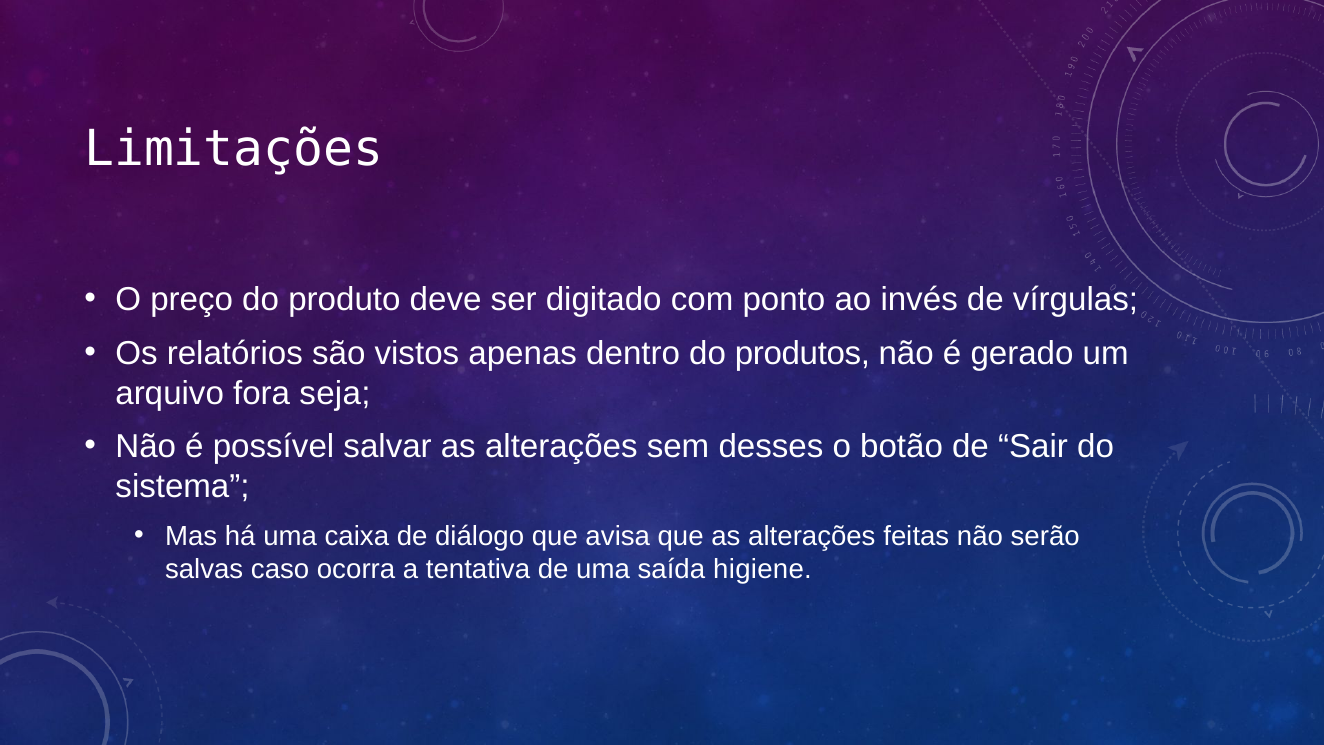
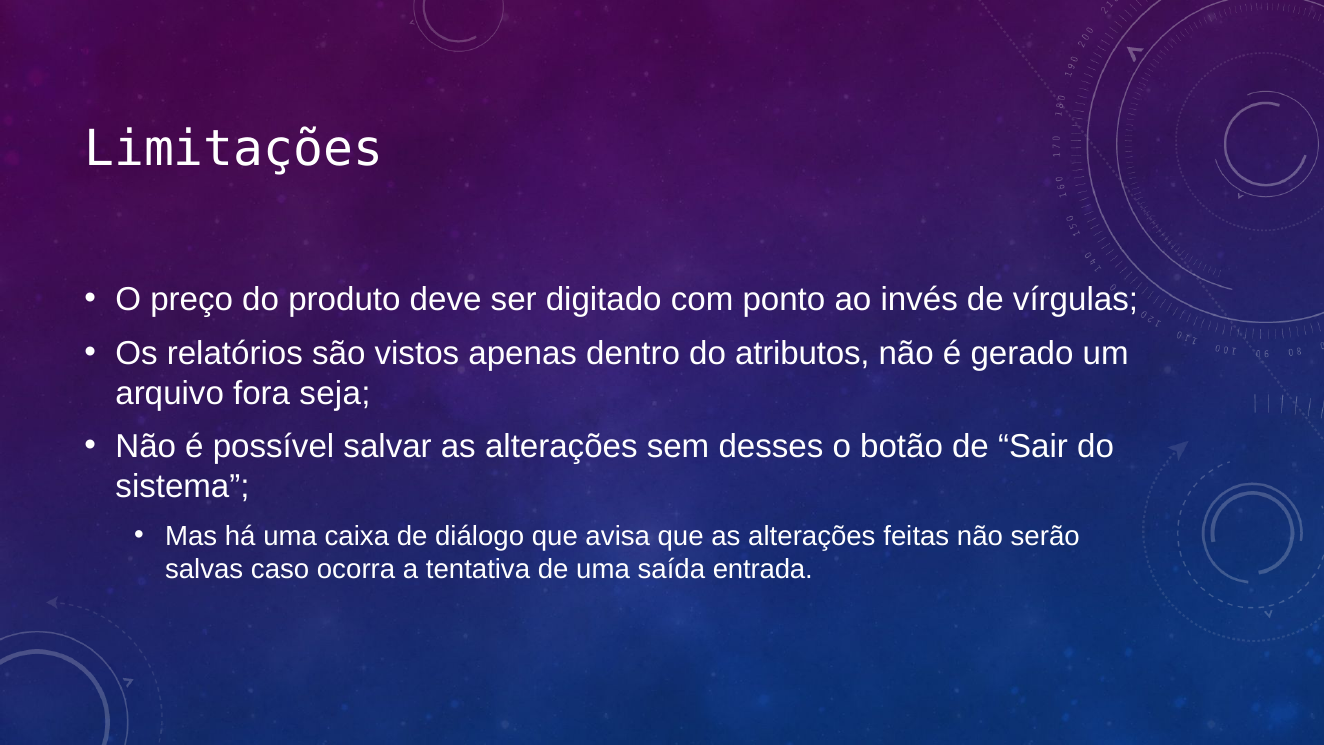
produtos: produtos -> atributos (802, 353)
higiene: higiene -> entrada (763, 569)
